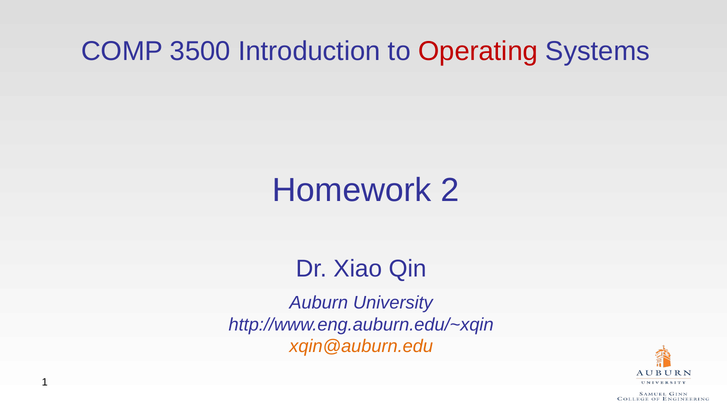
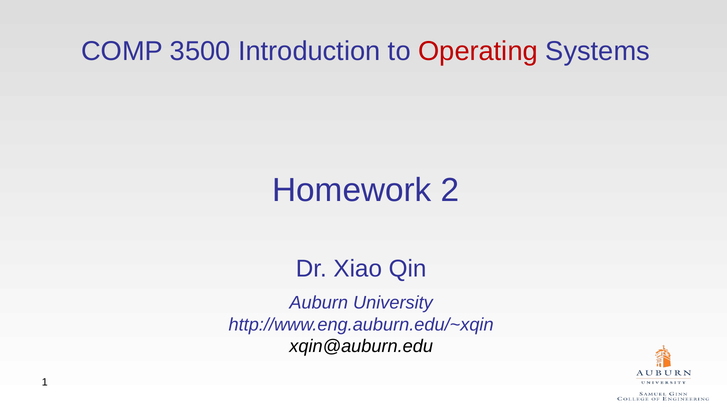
xqin@auburn.edu colour: orange -> black (361, 346)
